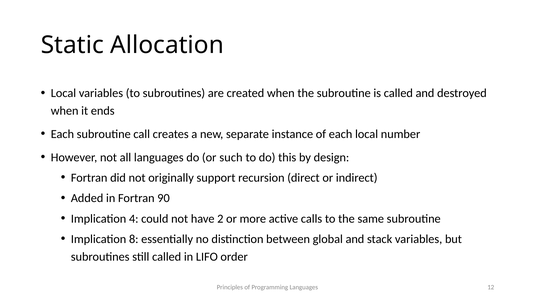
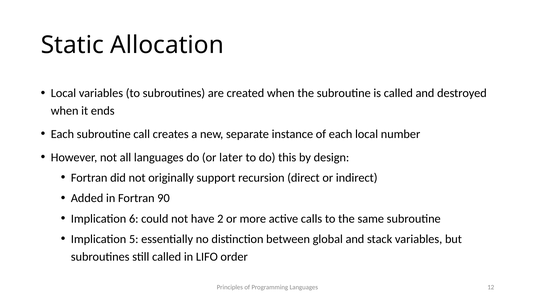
such: such -> later (231, 157)
4: 4 -> 6 (134, 219)
8: 8 -> 5 (134, 239)
